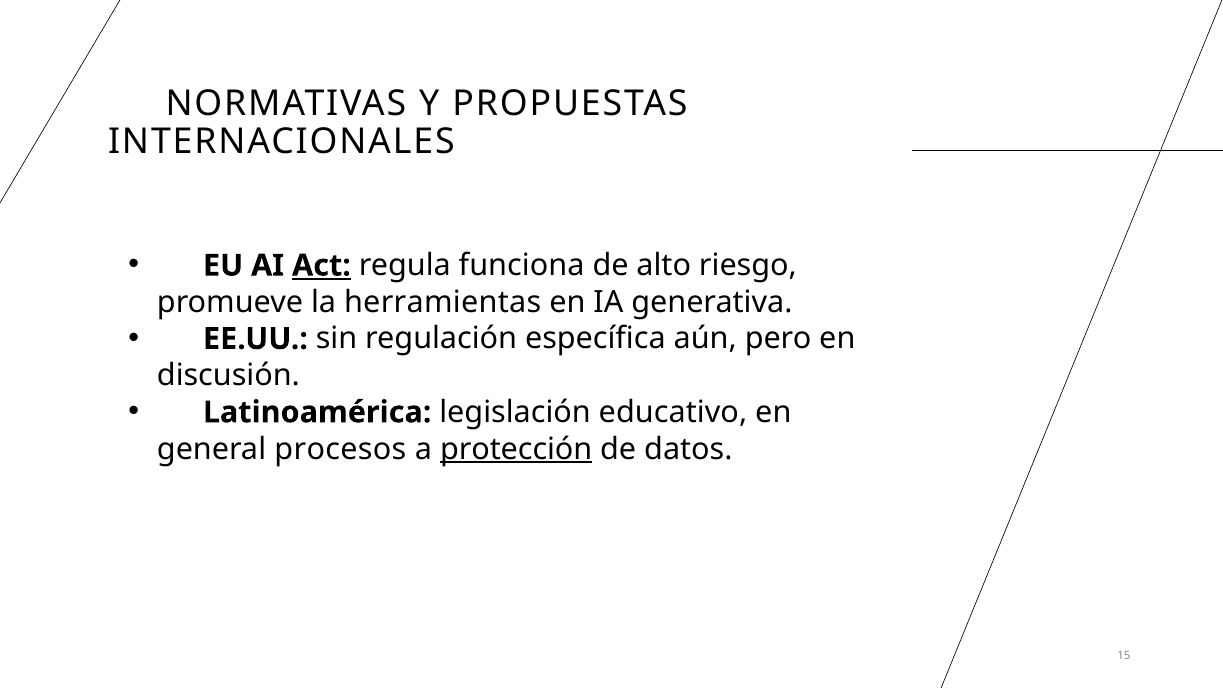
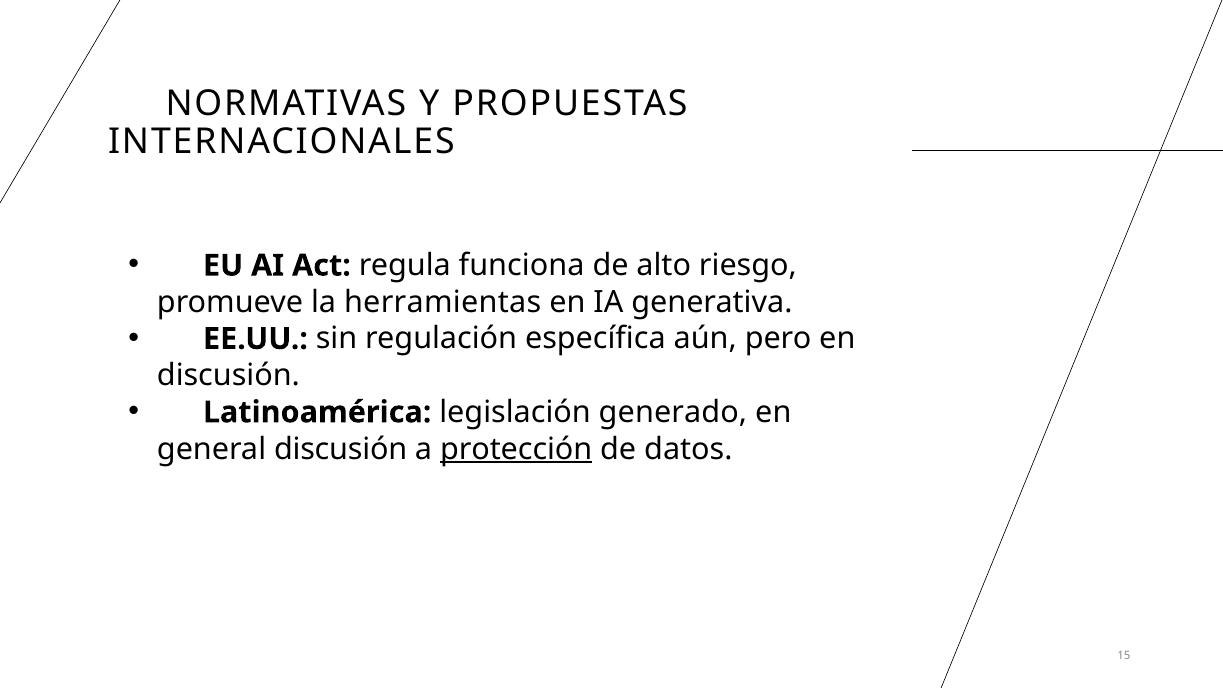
Act underline: present -> none (321, 265)
educativo: educativo -> generado (673, 412)
general procesos: procesos -> discusión (341, 449)
